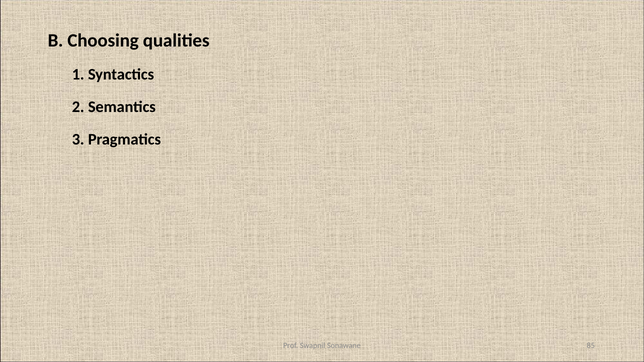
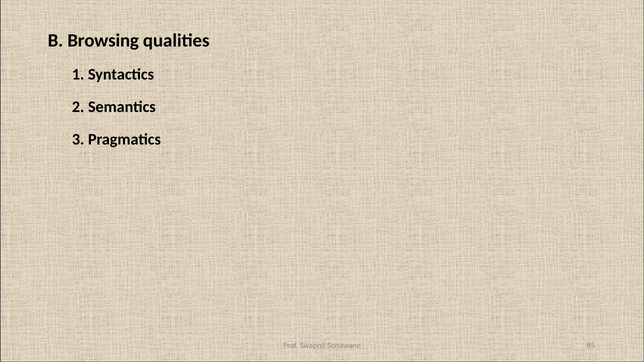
Choosing: Choosing -> Browsing (103, 41)
